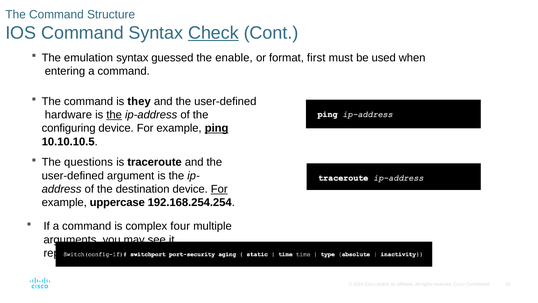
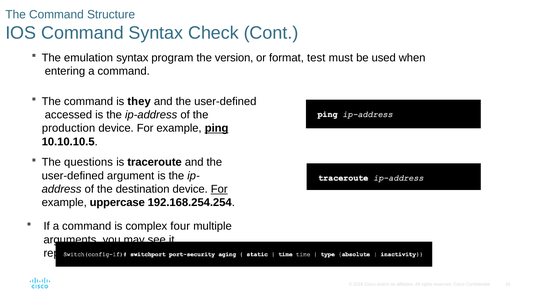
Check underline: present -> none (213, 33)
guessed: guessed -> program (172, 58)
enable: enable -> version (234, 58)
first: first -> test (316, 58)
hardware: hardware -> accessed (68, 115)
the underline: present -> none (114, 115)
configuring: configuring -> production (69, 128)
